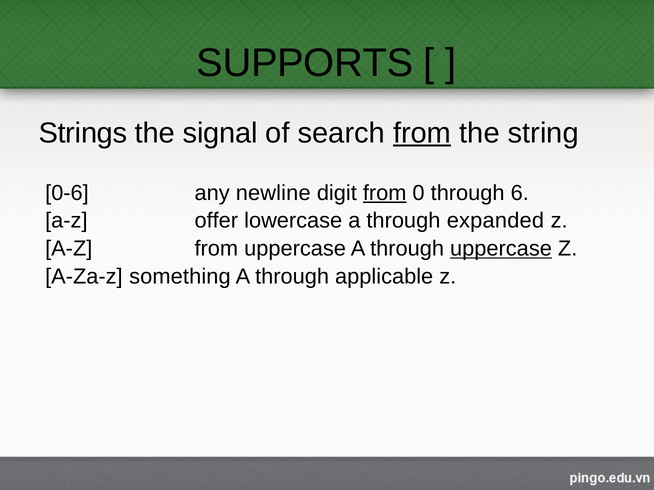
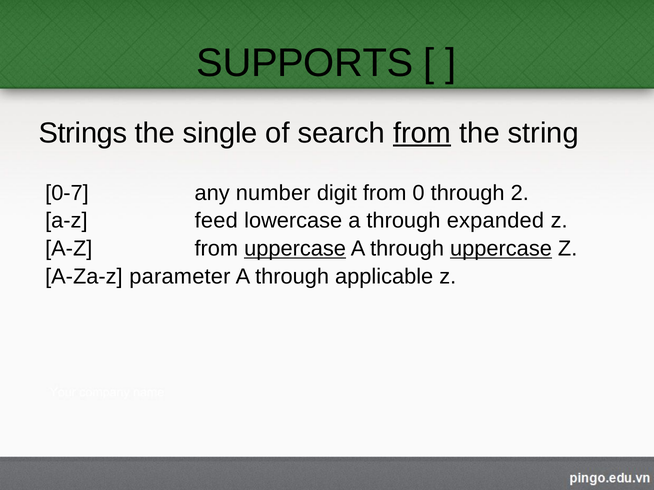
signal: signal -> single (220, 133)
0-6: 0-6 -> 0-7 (67, 193)
newline: newline -> number (273, 193)
from underline: present -> none (385, 193)
6: 6 -> 2 (520, 193)
offer: offer -> feed (216, 221)
uppercase underline: none -> present (295, 249)
something: something -> parameter (180, 277)
